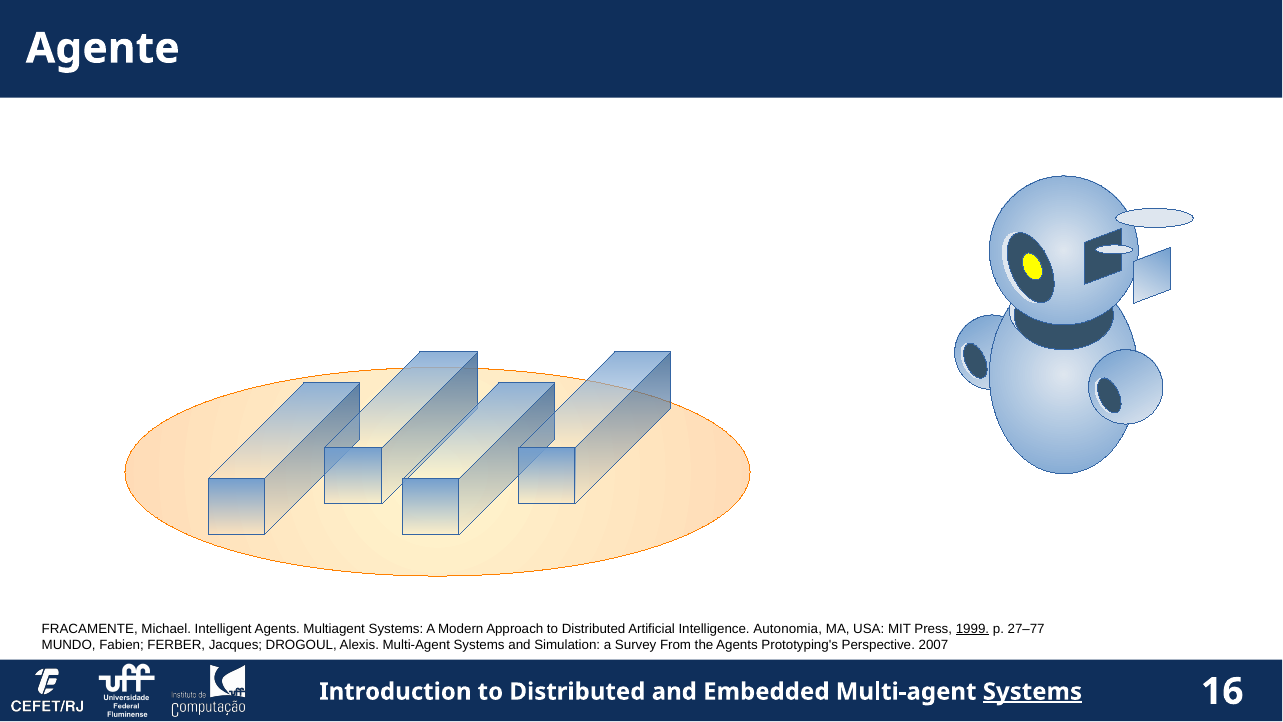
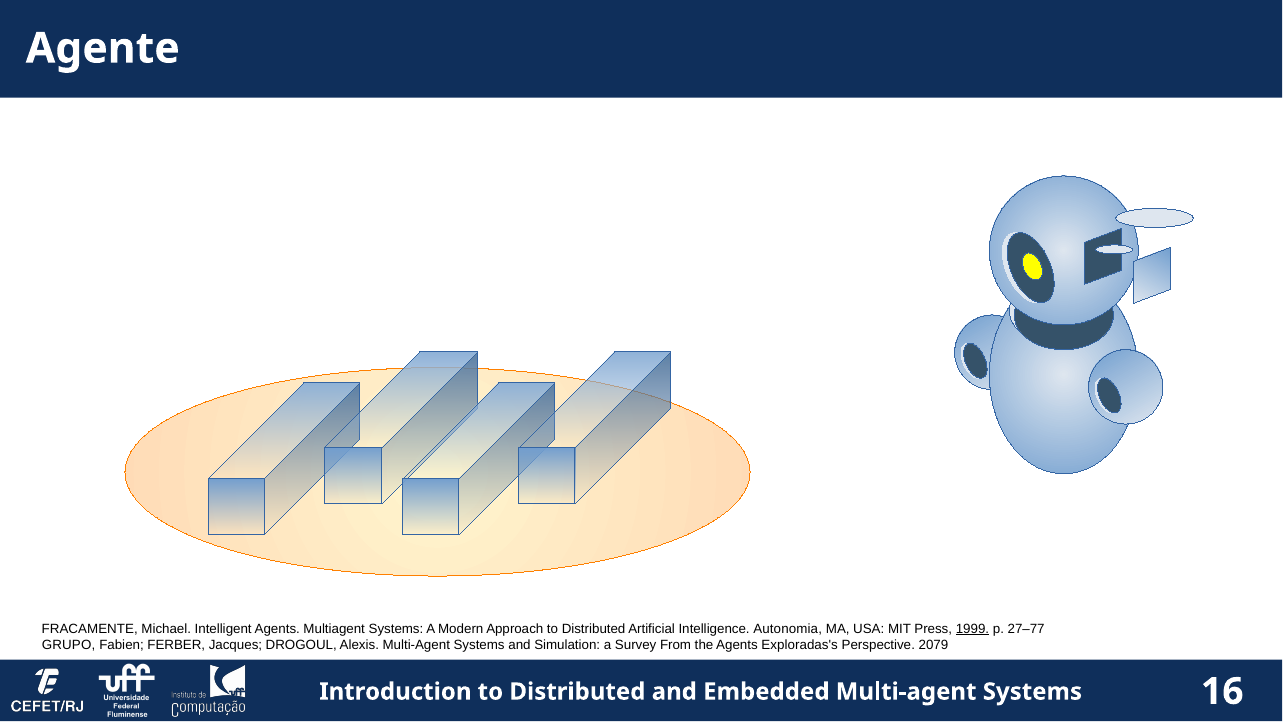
MUNDO: MUNDO -> GRUPO (69, 645)
Prototyping's: Prototyping's -> Exploradas's (800, 645)
2007: 2007 -> 2079 (933, 645)
Systems underline: present -> none (1032, 691)
